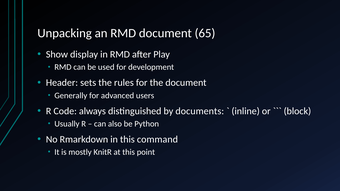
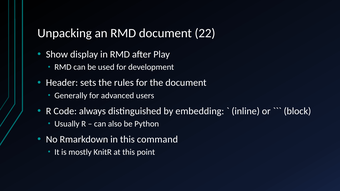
65: 65 -> 22 (205, 33)
documents: documents -> embedding (200, 111)
